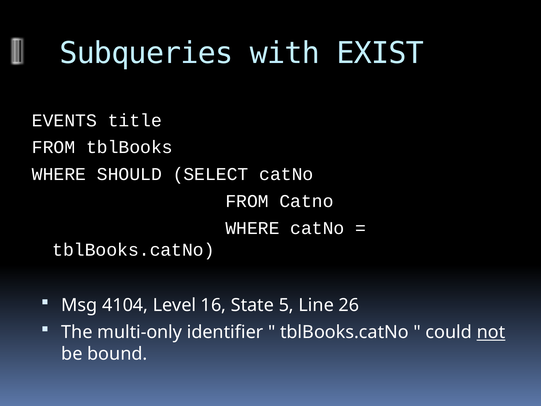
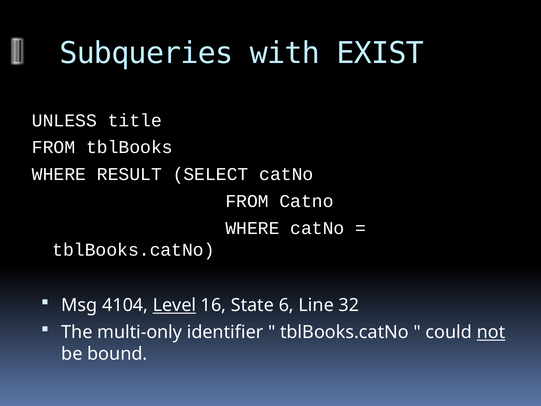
EVENTS: EVENTS -> UNLESS (64, 120)
SHOULD: SHOULD -> RESULT (129, 174)
Level underline: none -> present (174, 305)
5: 5 -> 6 (286, 305)
26: 26 -> 32 (349, 305)
